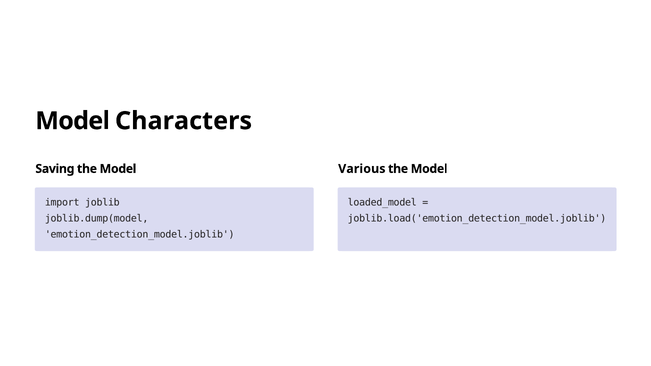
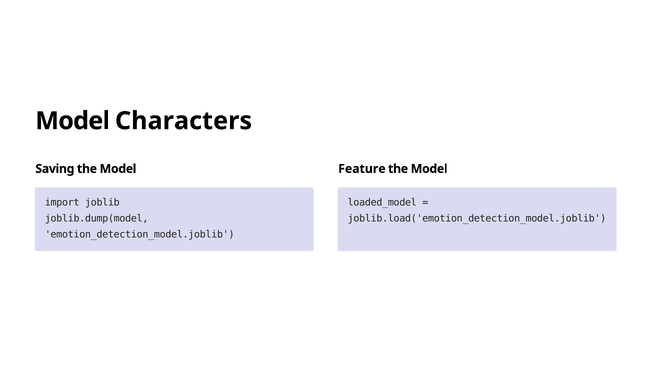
Various: Various -> Feature (362, 169)
